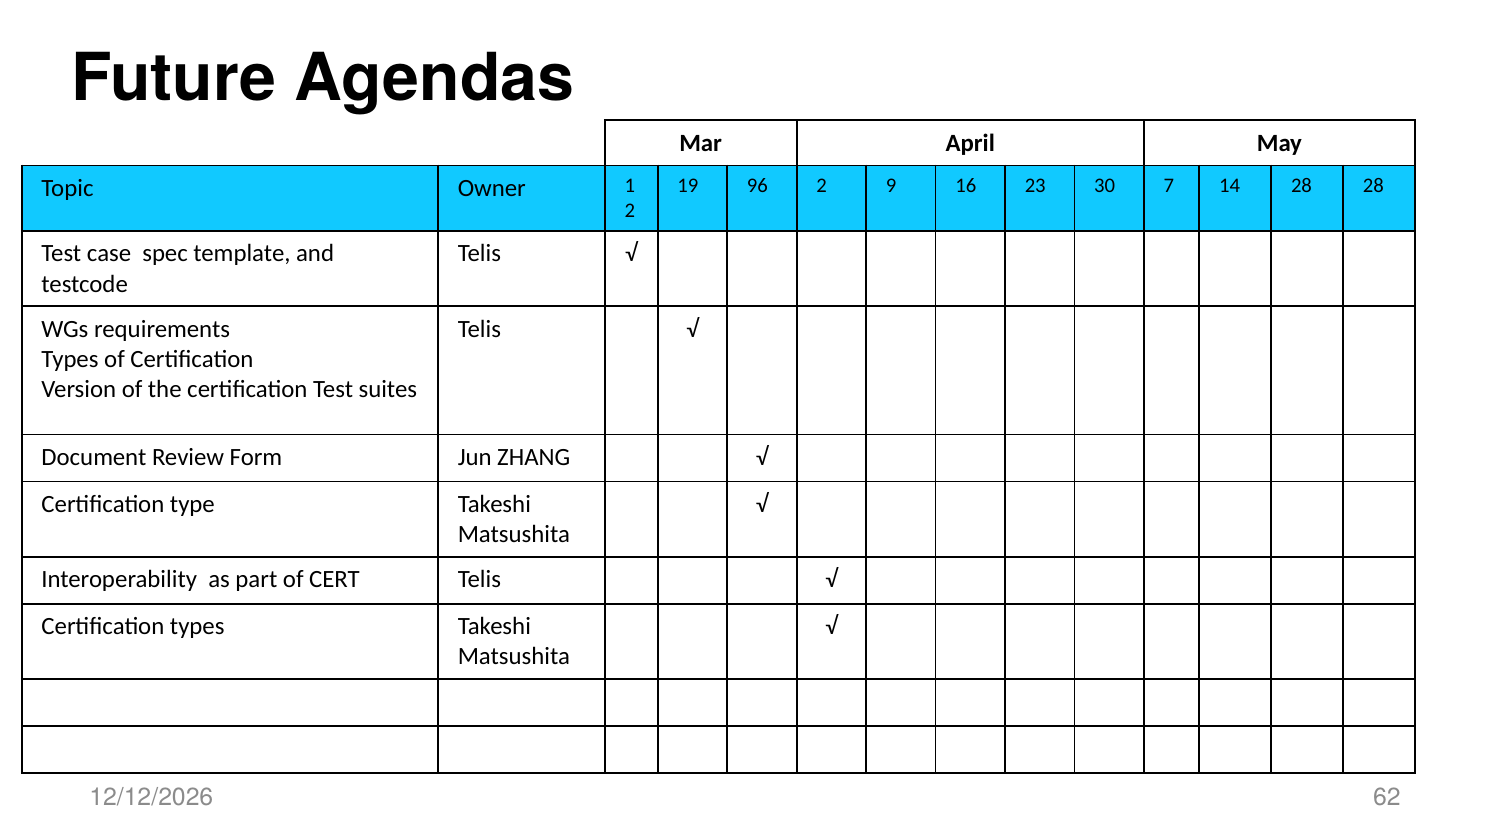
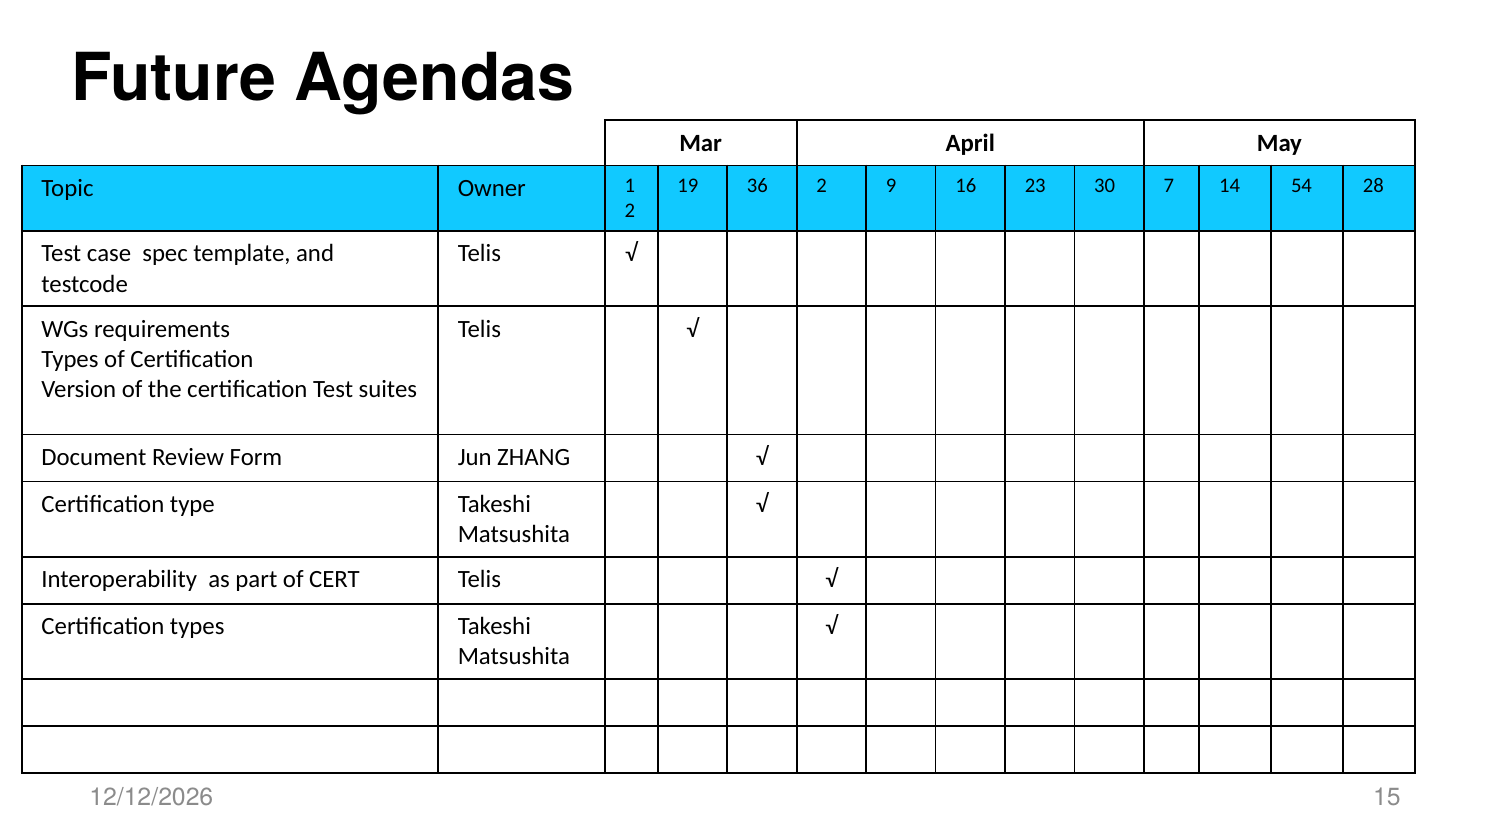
96: 96 -> 36 (757, 186)
14 28: 28 -> 54 (1301, 186)
62: 62 -> 15 (1387, 798)
